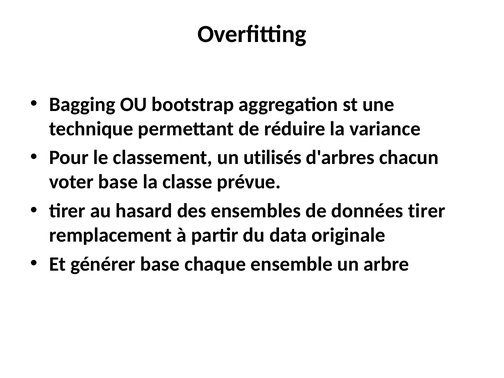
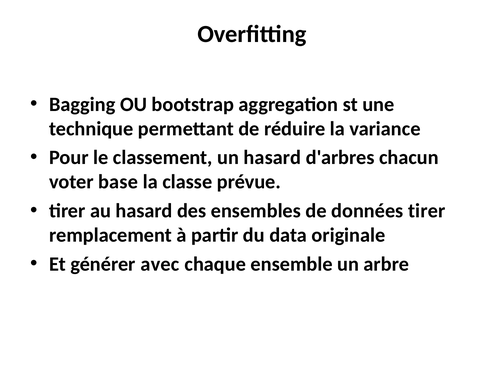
un utilisés: utilisés -> hasard (272, 158)
générer base: base -> avec (160, 264)
